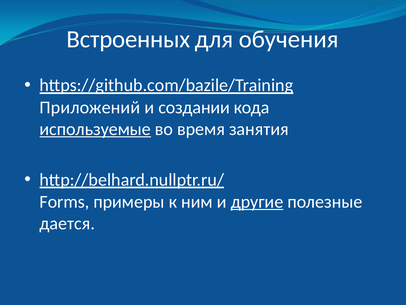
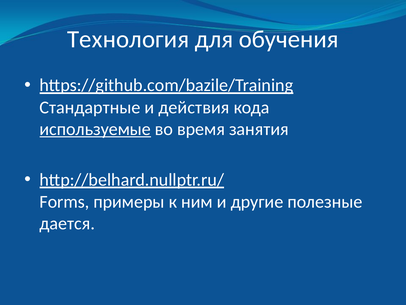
Встроенных: Встроенных -> Технология (128, 39)
Приложений: Приложений -> Стандартные (90, 107)
создании: создании -> действия (194, 107)
другие underline: present -> none (257, 201)
